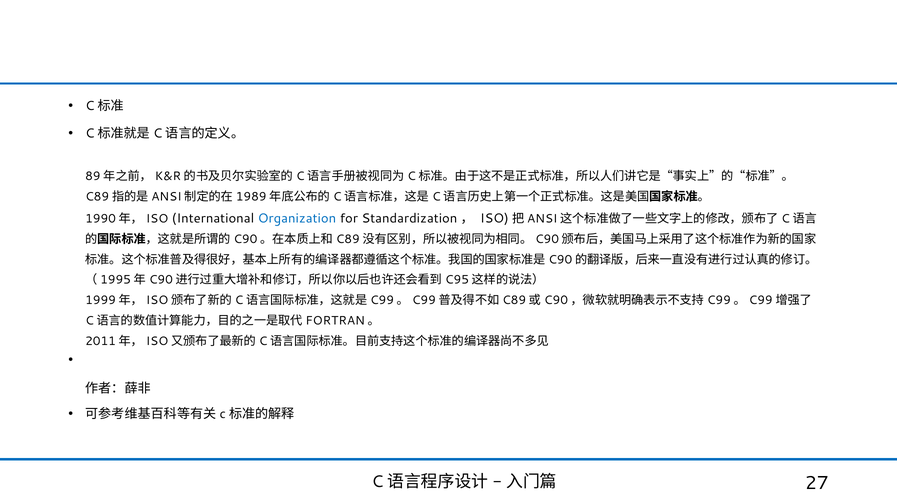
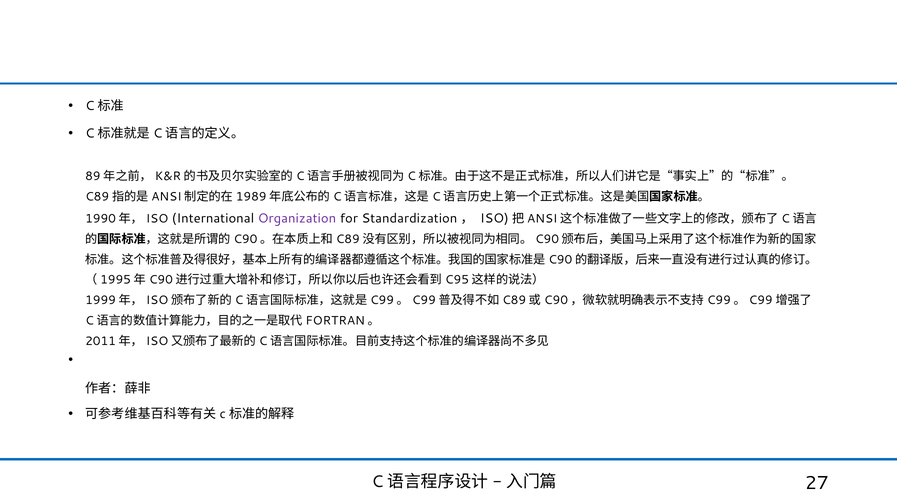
Organization colour: blue -> purple (297, 218)
